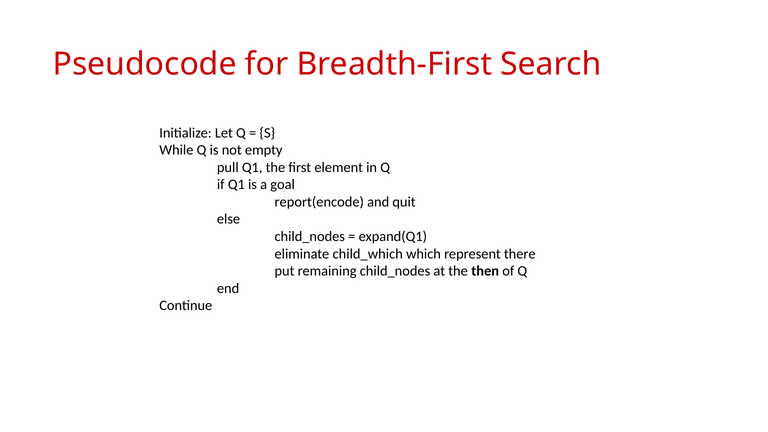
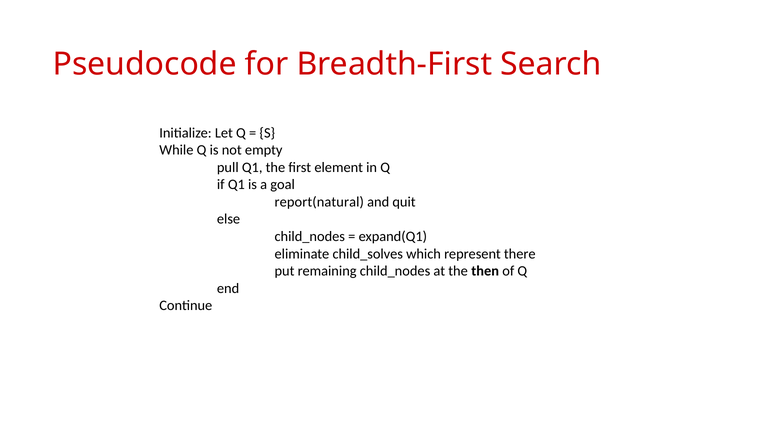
report(encode: report(encode -> report(natural (319, 202)
child_which: child_which -> child_solves (368, 254)
